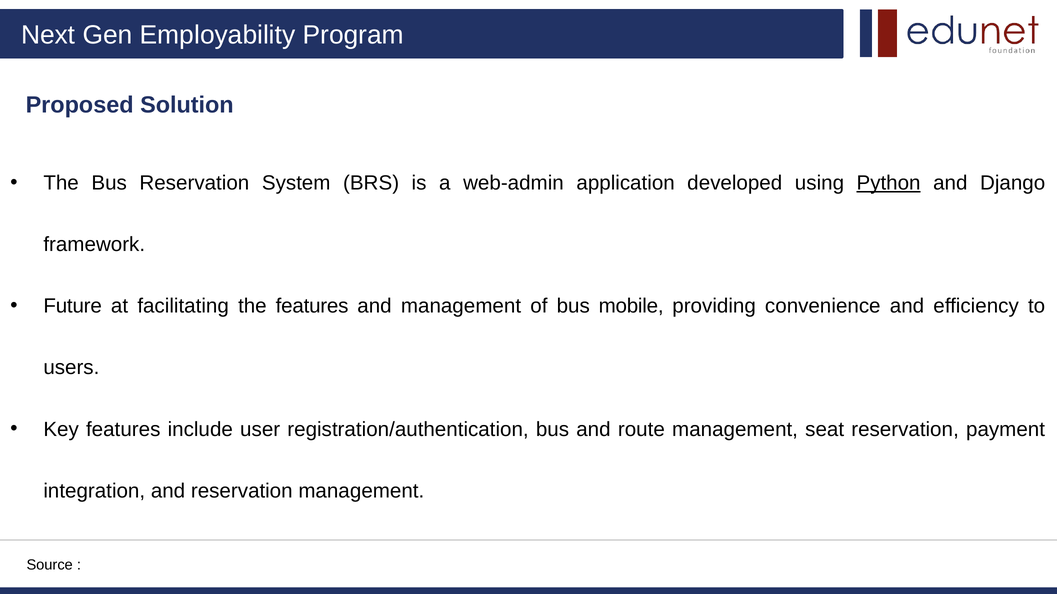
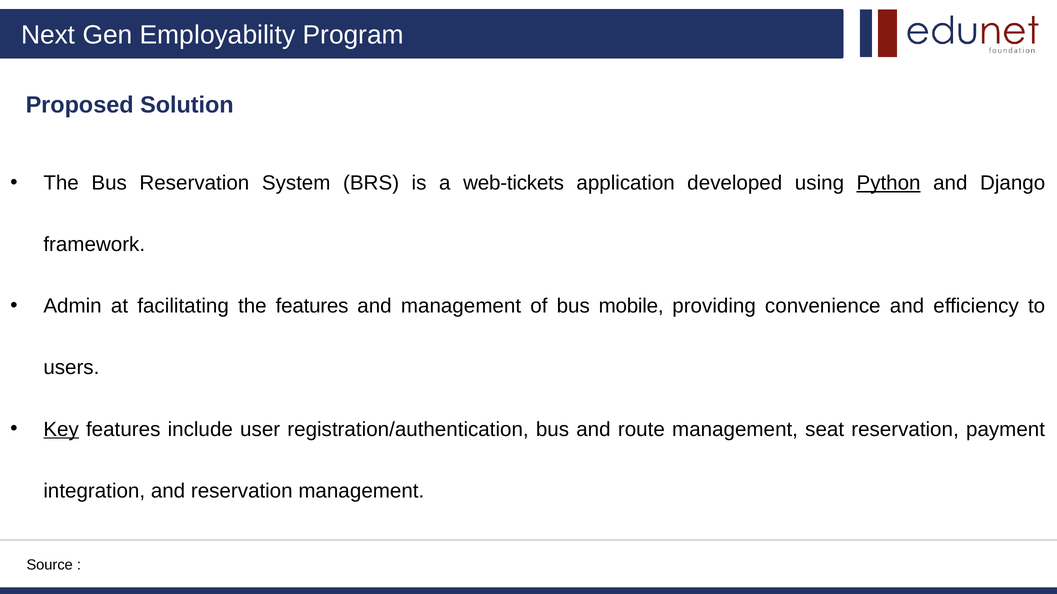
web-admin: web-admin -> web-tickets (514, 183)
Future: Future -> Admin (73, 306)
Key underline: none -> present (61, 430)
